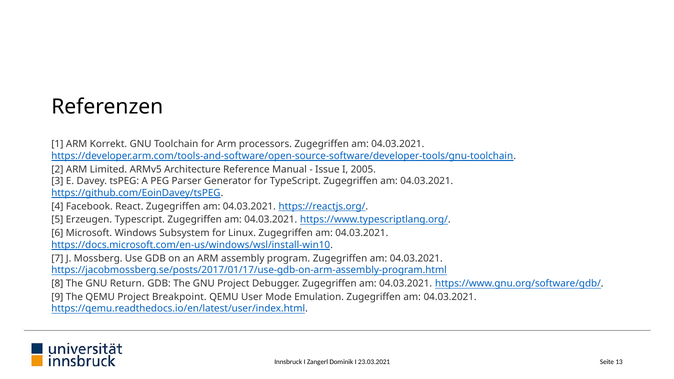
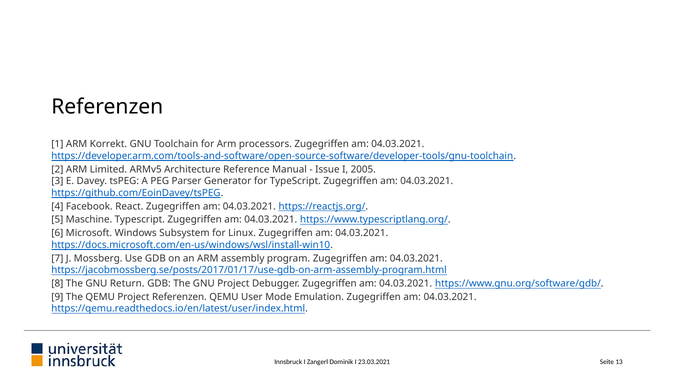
Erzeugen: Erzeugen -> Maschine (89, 220)
Project Breakpoint: Breakpoint -> Referenzen (179, 297)
